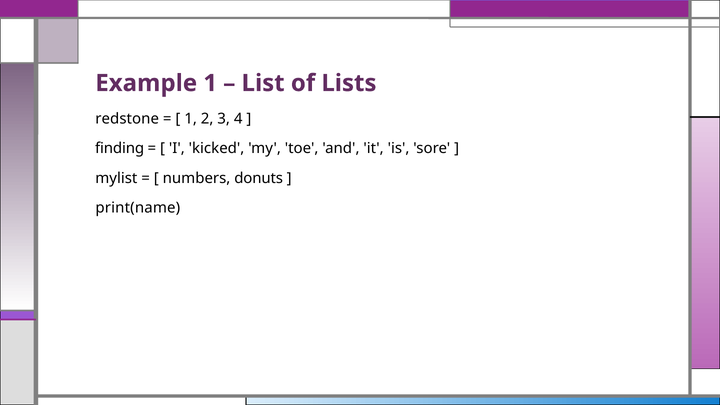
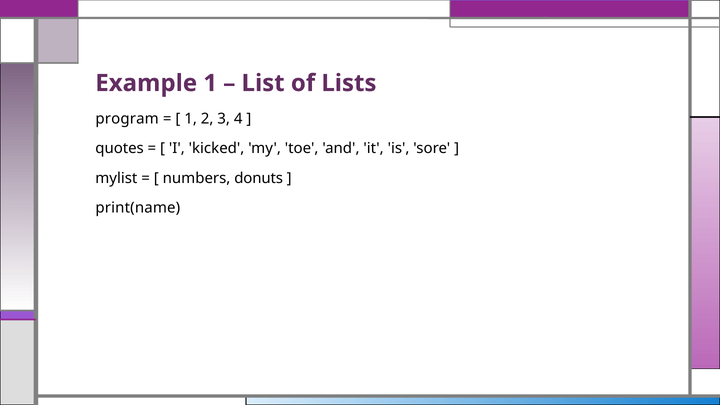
redstone: redstone -> program (127, 119)
finding: finding -> quotes (120, 148)
